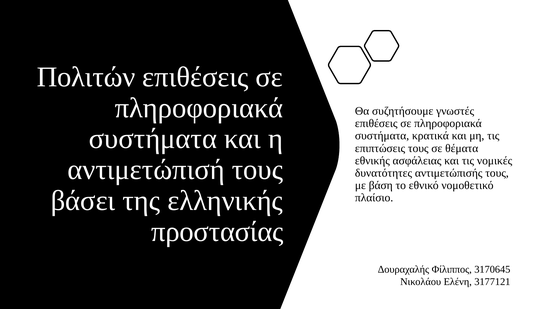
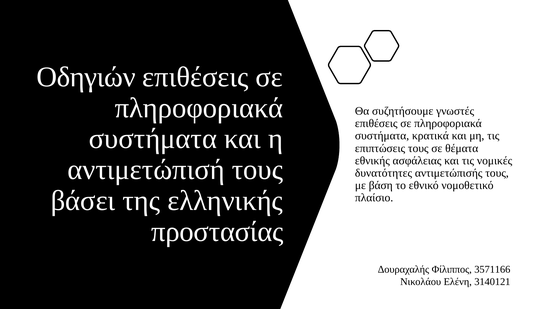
Πολιτών: Πολιτών -> Οδηγιών (86, 77)
3170645: 3170645 -> 3571166 (492, 269)
3177121: 3177121 -> 3140121 (492, 282)
